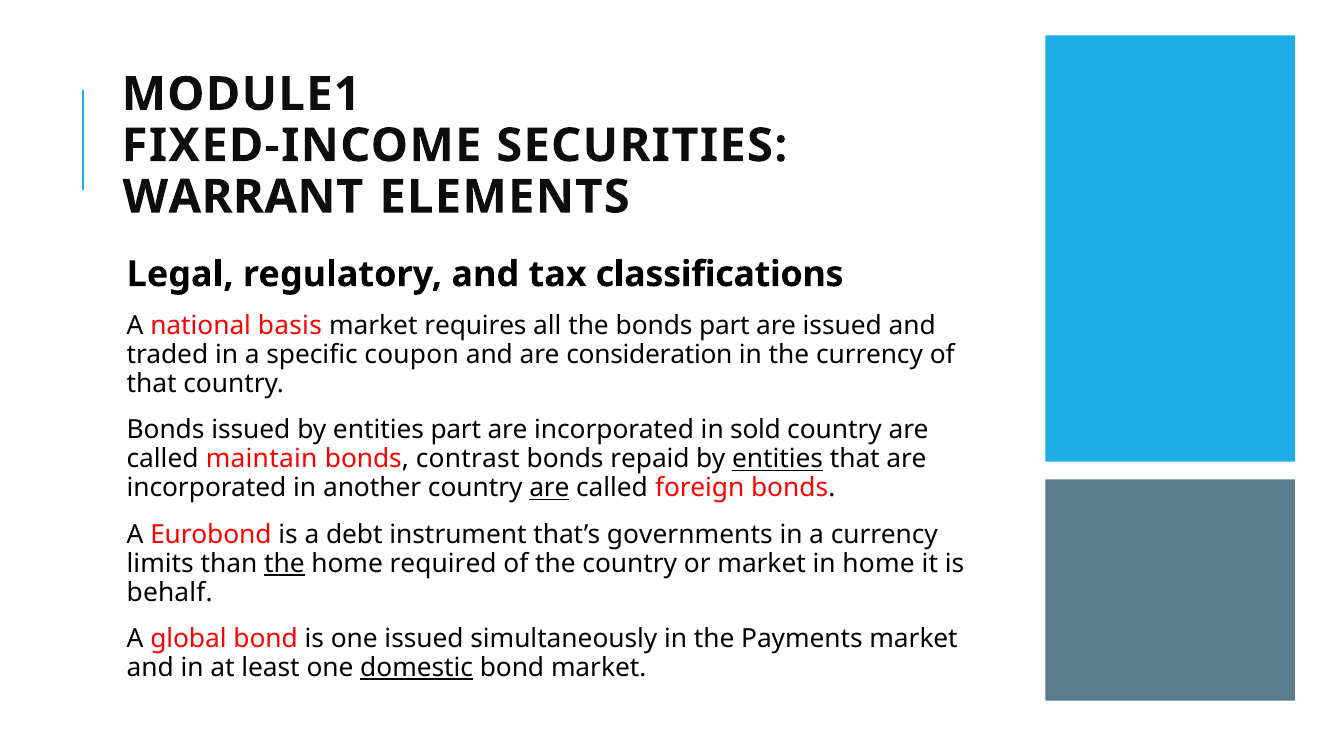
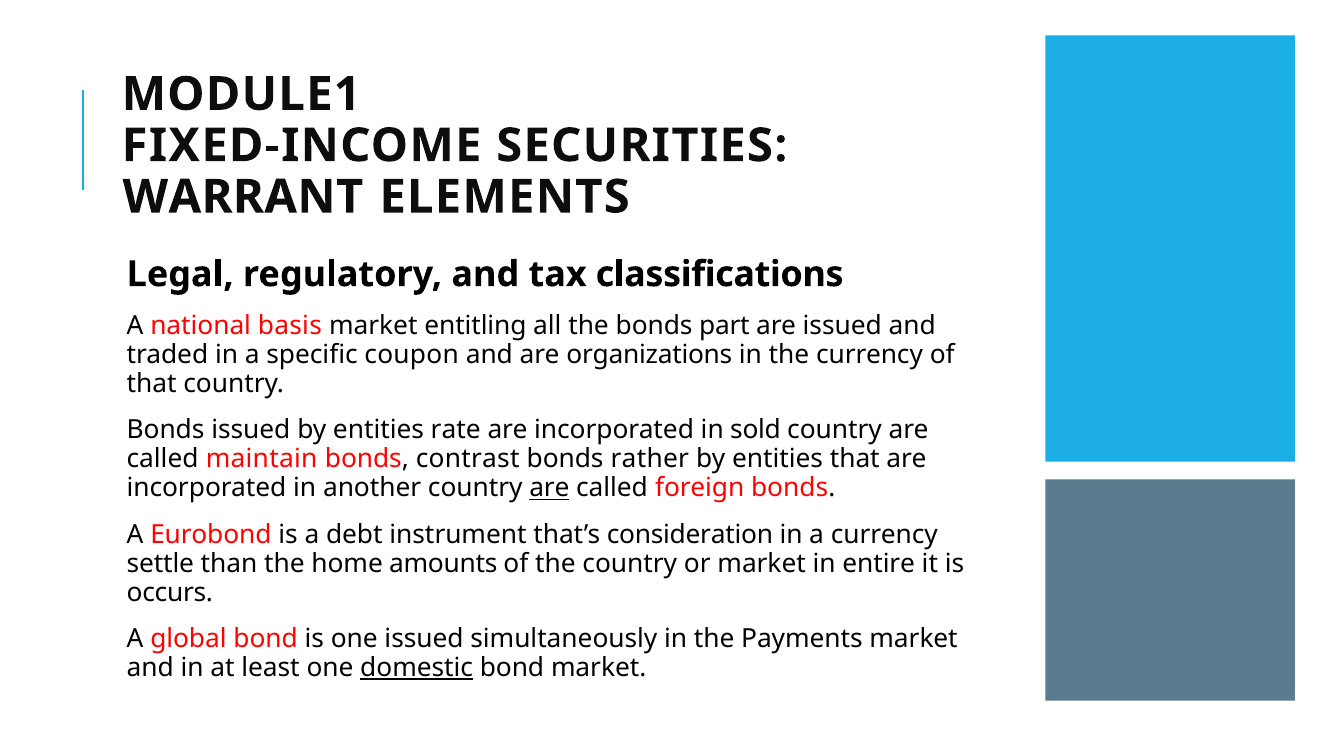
requires: requires -> entitling (475, 326)
consideration: consideration -> organizations (649, 355)
entities part: part -> rate (456, 430)
repaid: repaid -> rather (650, 459)
entities underline: present -> none (778, 459)
governments: governments -> consideration (690, 535)
limits: limits -> settle (160, 563)
the underline: present -> none (284, 563)
required: required -> amounts (443, 563)
in home: home -> entire (879, 563)
behalf: behalf -> occurs (170, 592)
